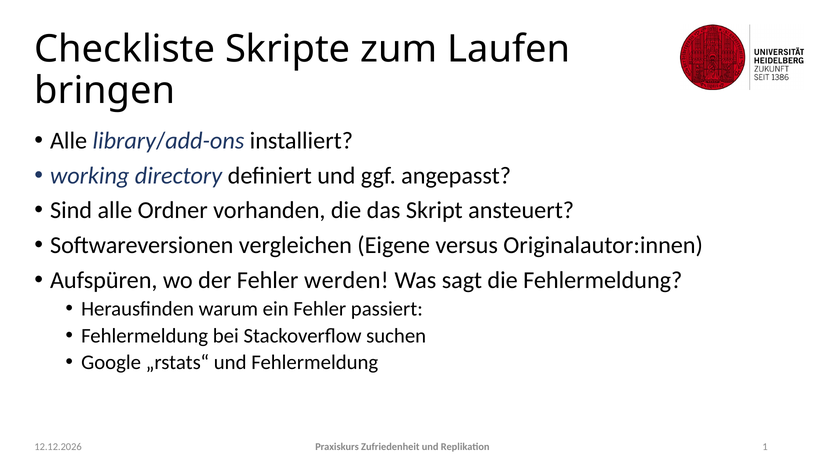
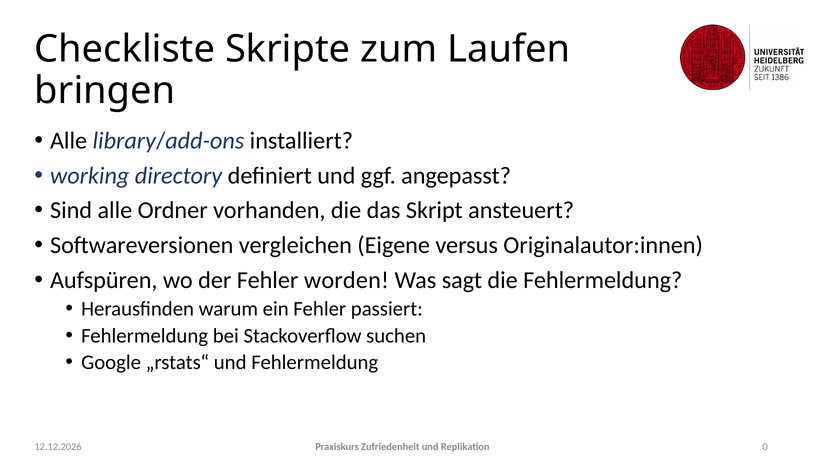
werden: werden -> worden (346, 280)
1: 1 -> 0 (765, 446)
